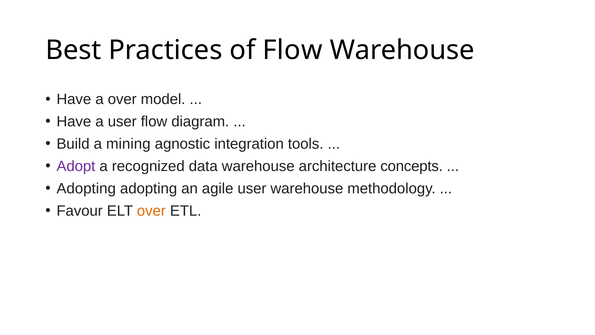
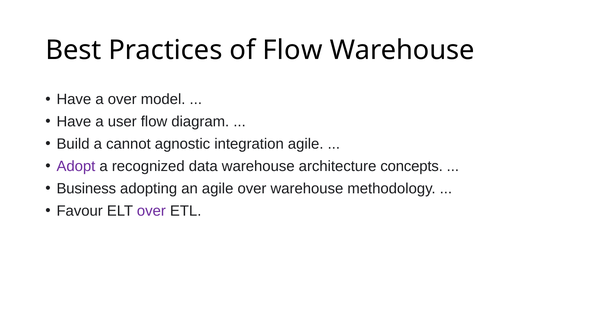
mining: mining -> cannot (128, 144)
integration tools: tools -> agile (306, 144)
Adopting: Adopting -> Business (86, 188)
agile user: user -> over (252, 188)
over colour: orange -> purple (151, 211)
